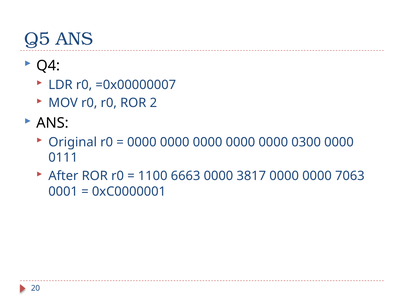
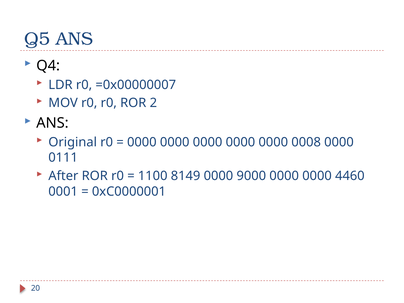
0300: 0300 -> 0008 (306, 142)
6663: 6663 -> 8149 (186, 176)
3817: 3817 -> 9000 (251, 176)
7063: 7063 -> 4460 (350, 176)
